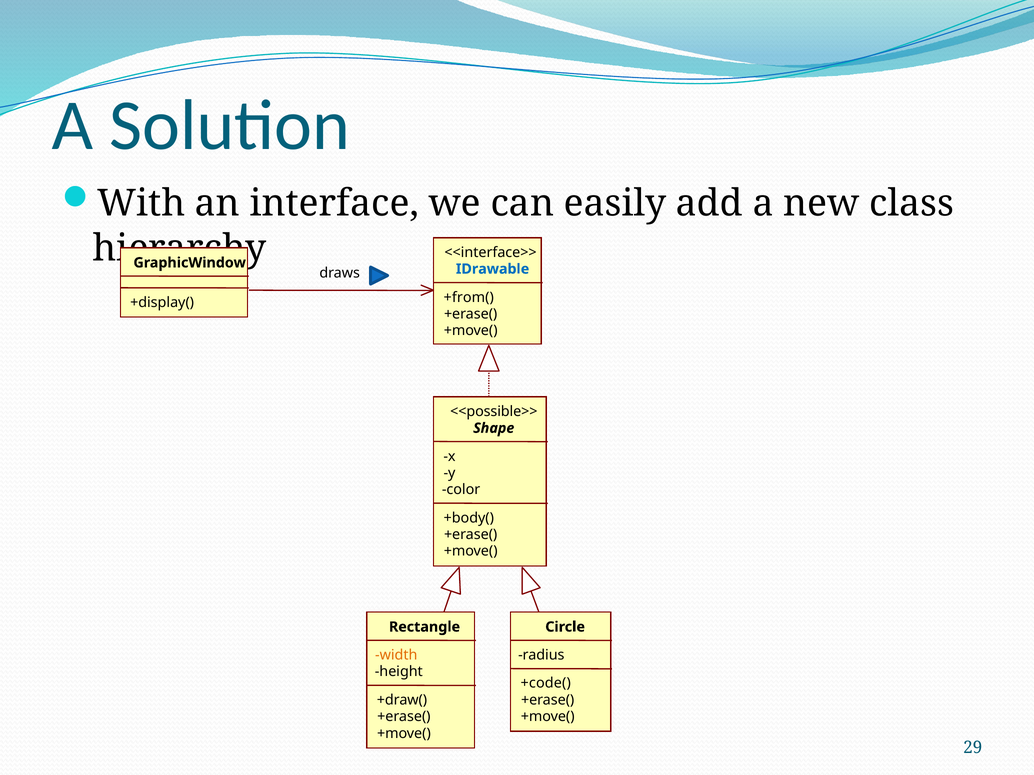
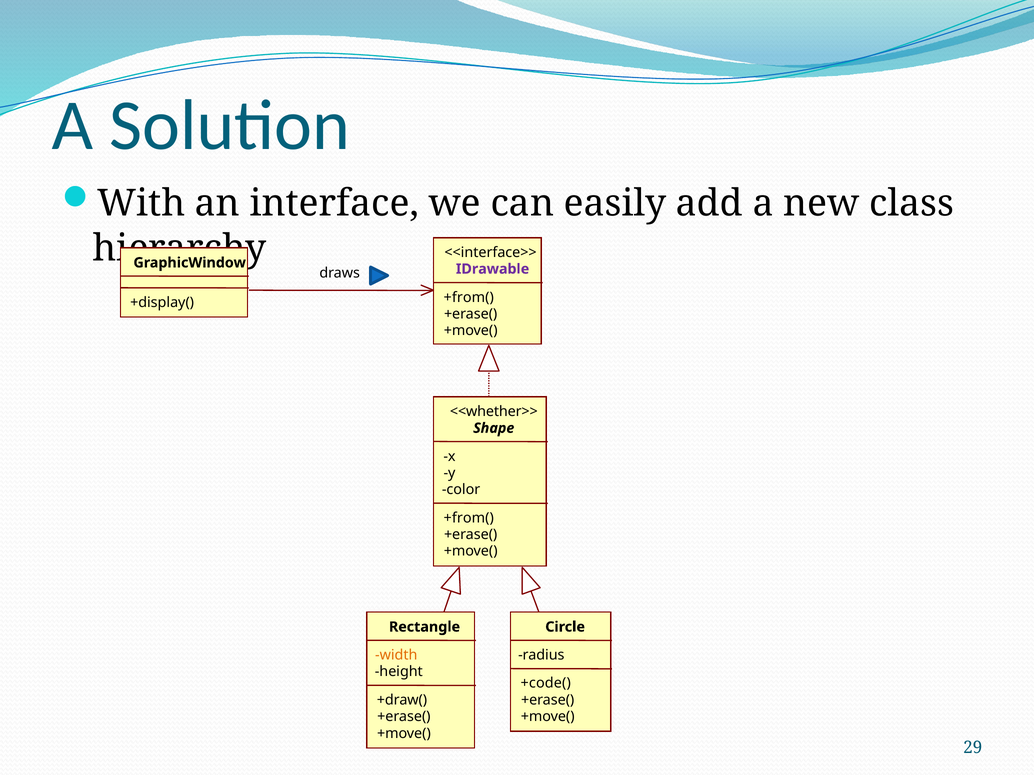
IDrawable colour: blue -> purple (493, 269)
<<possible>>: <<possible>> -> <<whether>> (494, 412)
+body(: +body( -> +from( (469, 518)
